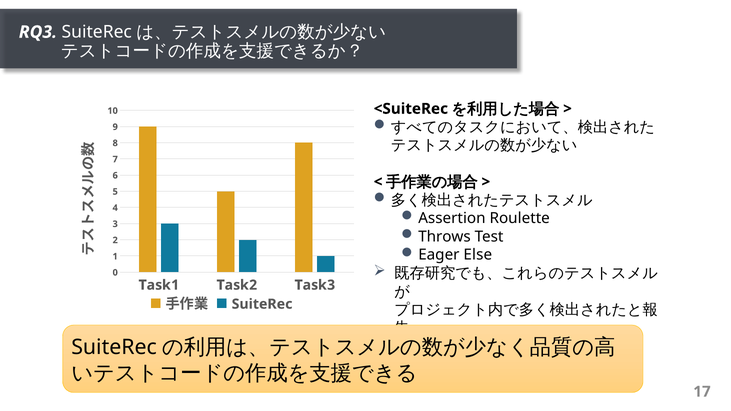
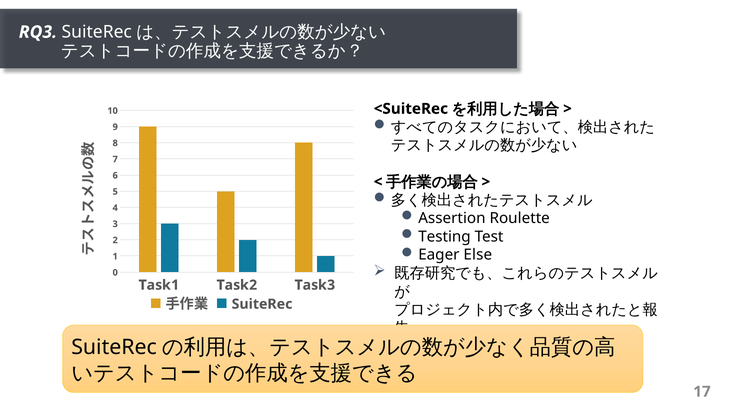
Throws: Throws -> Testing (444, 237)
